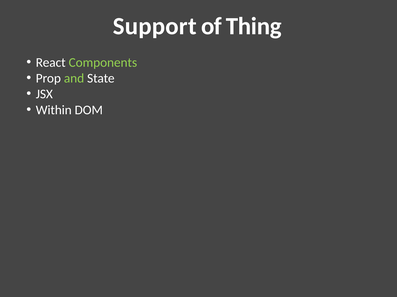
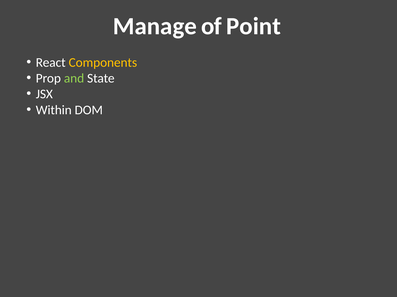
Support: Support -> Manage (155, 26)
Thing: Thing -> Point (254, 26)
Components colour: light green -> yellow (103, 63)
